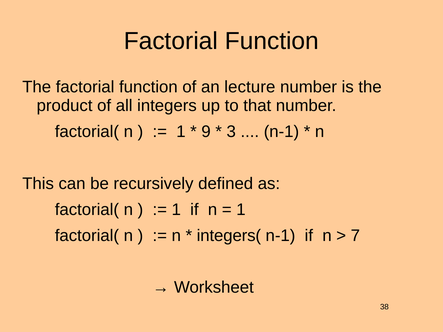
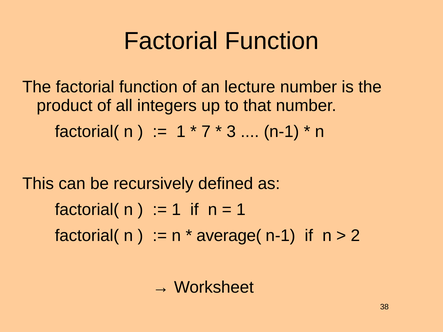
9: 9 -> 7 (206, 132)
integers(: integers( -> average( (229, 236)
7: 7 -> 2 (355, 236)
